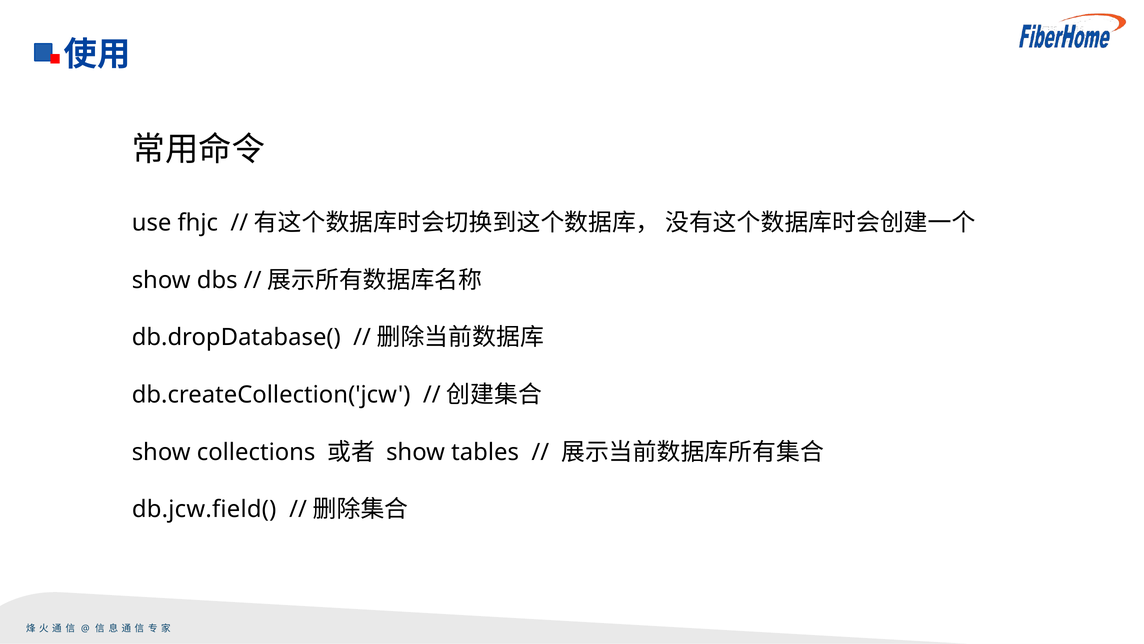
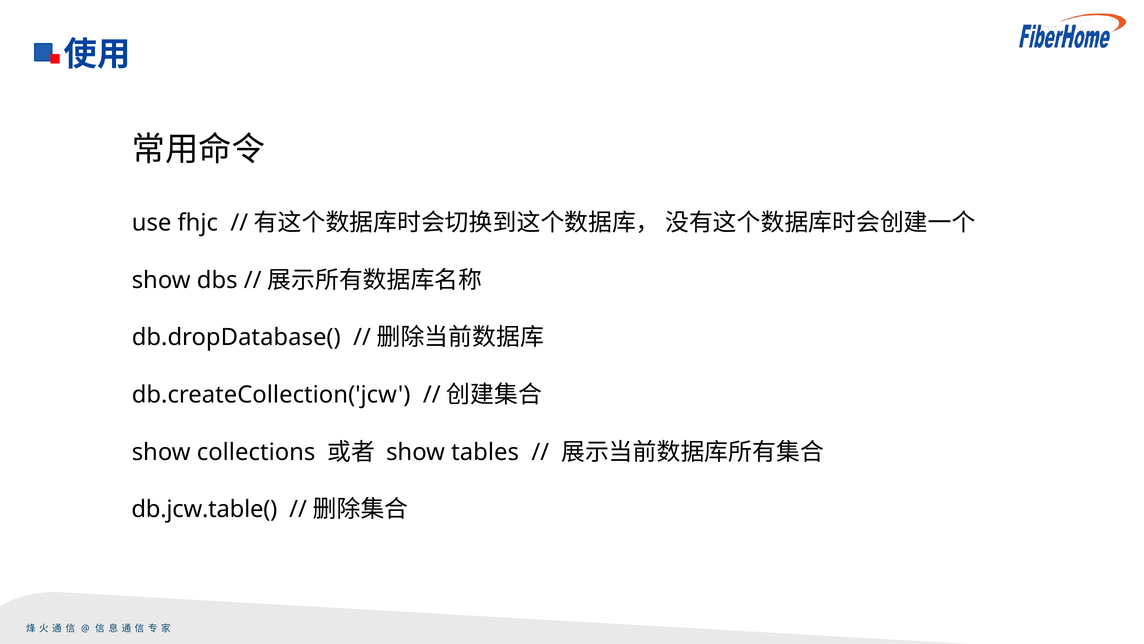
db.jcw.field(: db.jcw.field( -> db.jcw.table( (204, 509)
